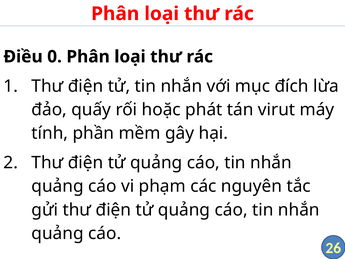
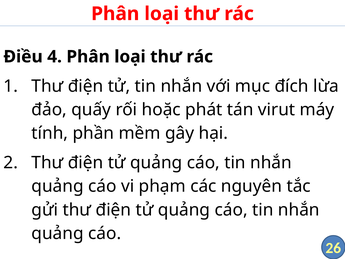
0: 0 -> 4 (55, 57)
